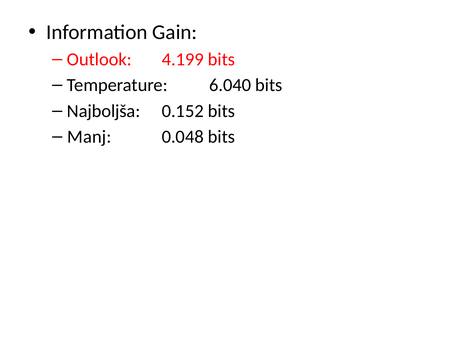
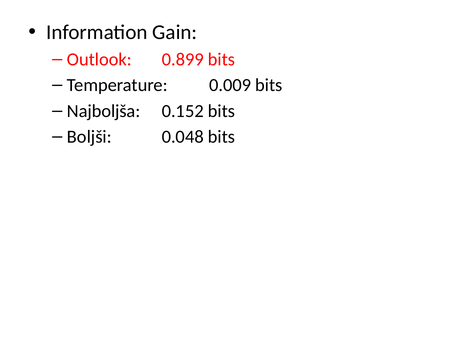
4.199: 4.199 -> 0.899 (183, 60)
6.040: 6.040 -> 0.009 (230, 85)
Manj: Manj -> Boljši (89, 137)
